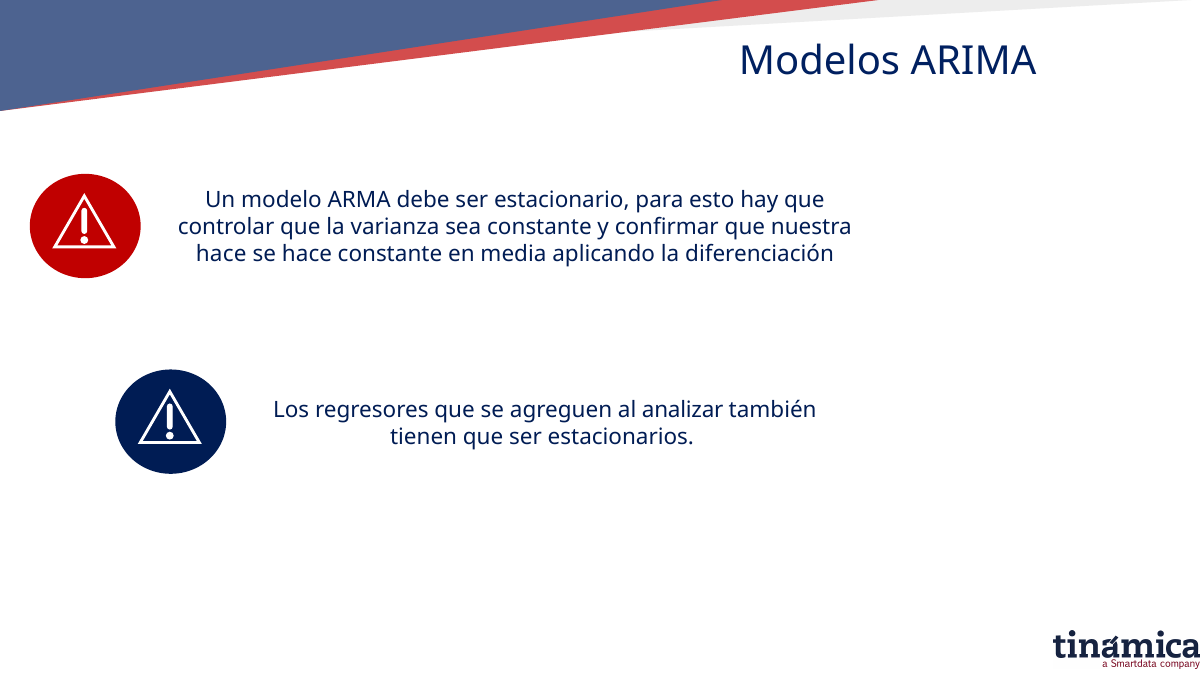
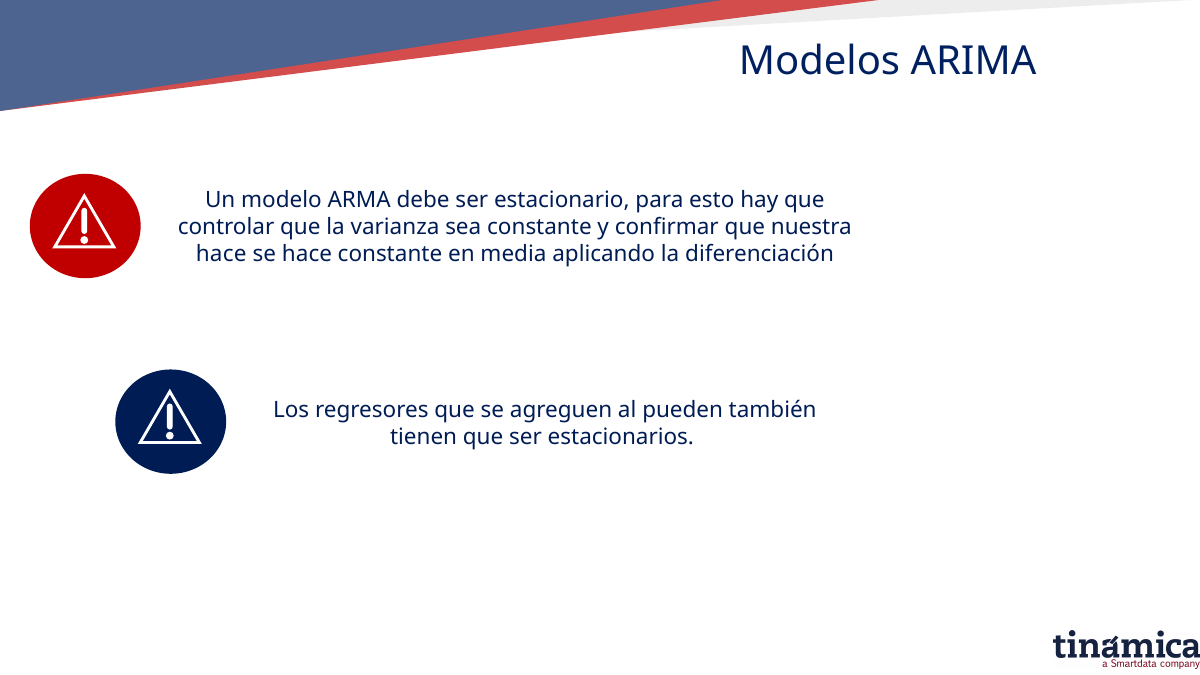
analizar: analizar -> pueden (683, 410)
